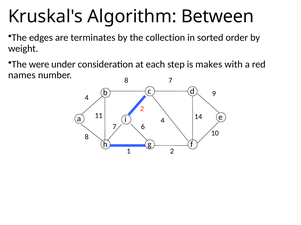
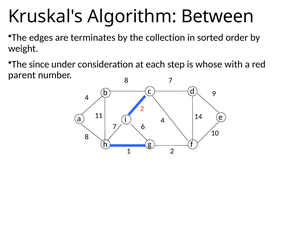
were: were -> since (39, 64)
makes: makes -> whose (209, 64)
names: names -> parent (22, 75)
